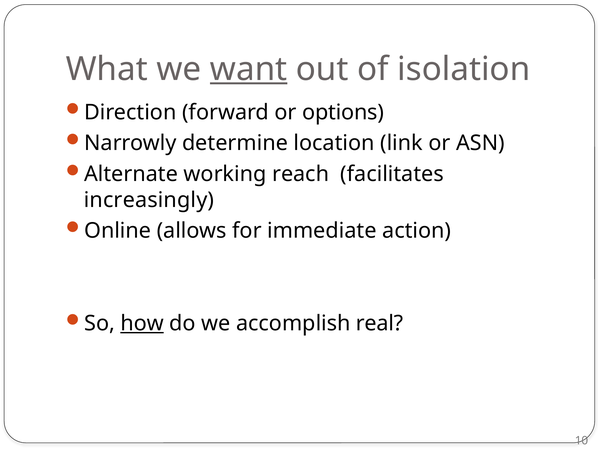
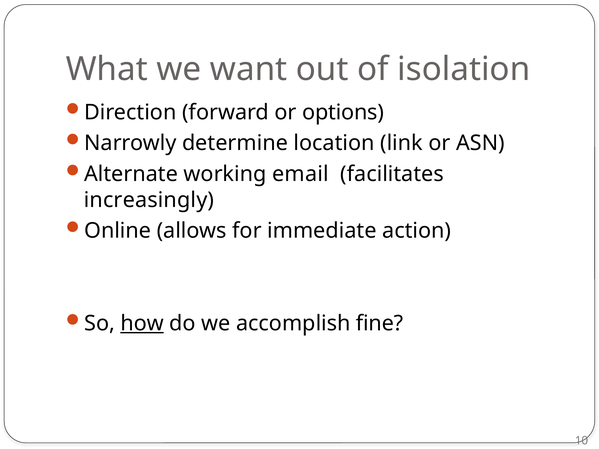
want underline: present -> none (249, 69)
reach: reach -> email (300, 174)
real: real -> fine (380, 323)
